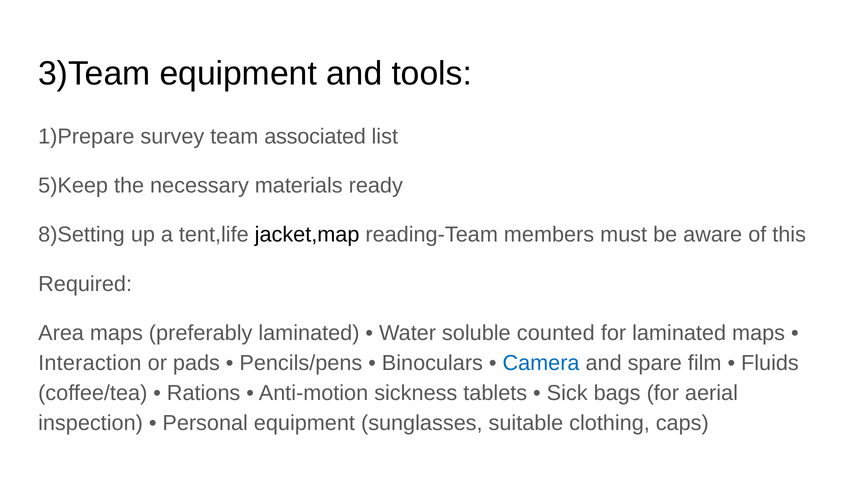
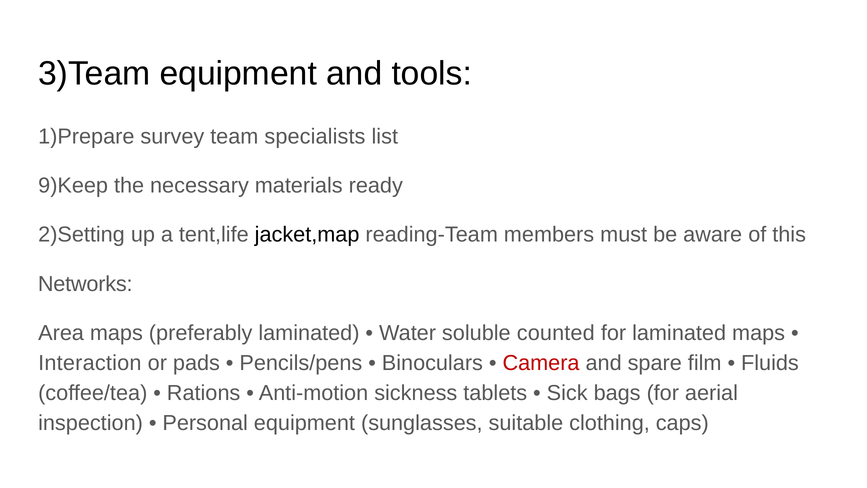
associated: associated -> specialists (315, 136)
5)Keep: 5)Keep -> 9)Keep (73, 185)
8)Setting: 8)Setting -> 2)Setting (82, 235)
Required: Required -> Networks (85, 284)
Camera colour: blue -> red (541, 363)
